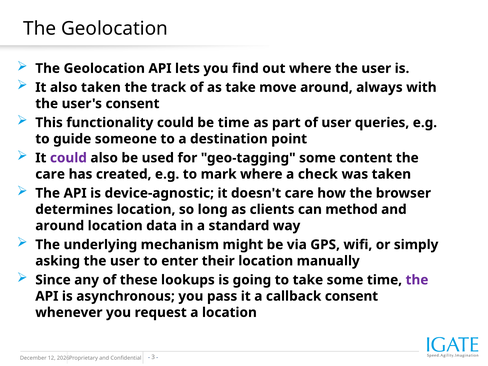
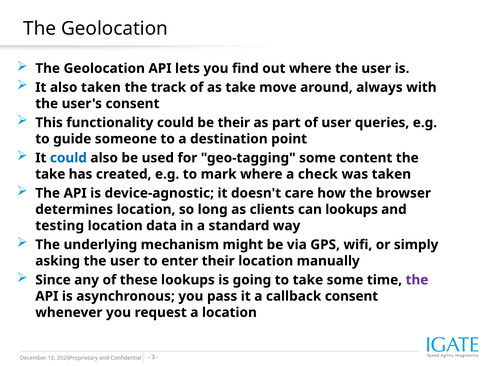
be time: time -> their (234, 123)
could colour: purple -> blue (68, 158)
care: care -> take (50, 174)
can method: method -> lookups (352, 209)
around: around -> testing (60, 226)
